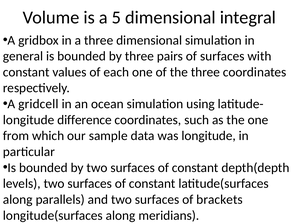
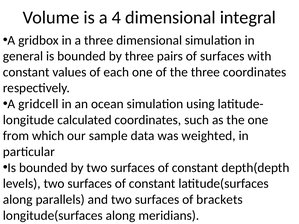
5: 5 -> 4 (116, 17)
difference: difference -> calculated (84, 120)
was longitude: longitude -> weighted (209, 136)
